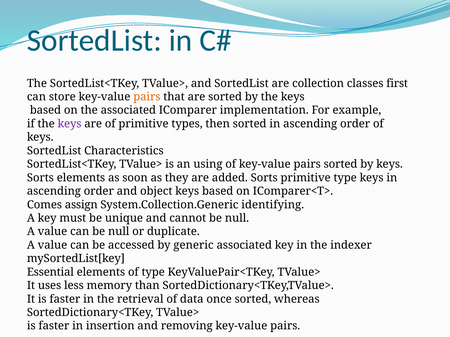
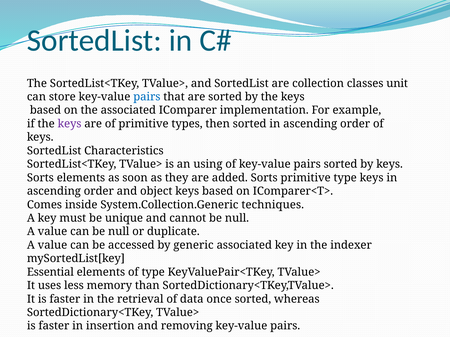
first: first -> unit (397, 83)
pairs colour: orange -> blue (147, 97)
assign: assign -> inside (81, 205)
identifying: identifying -> techniques (273, 205)
